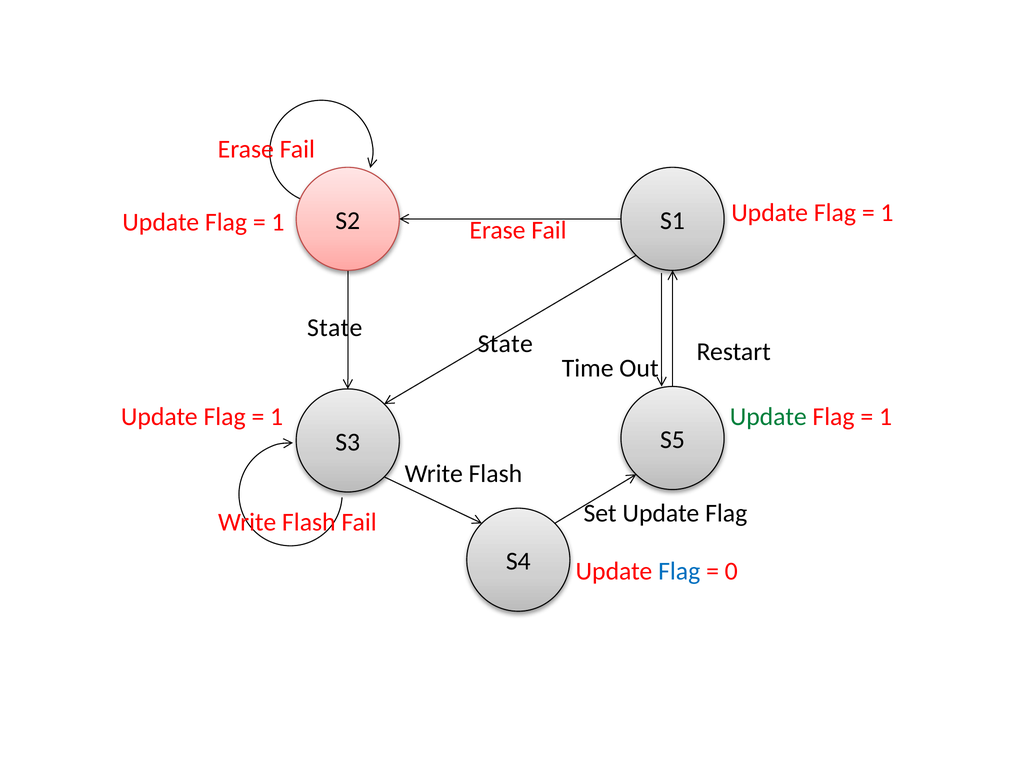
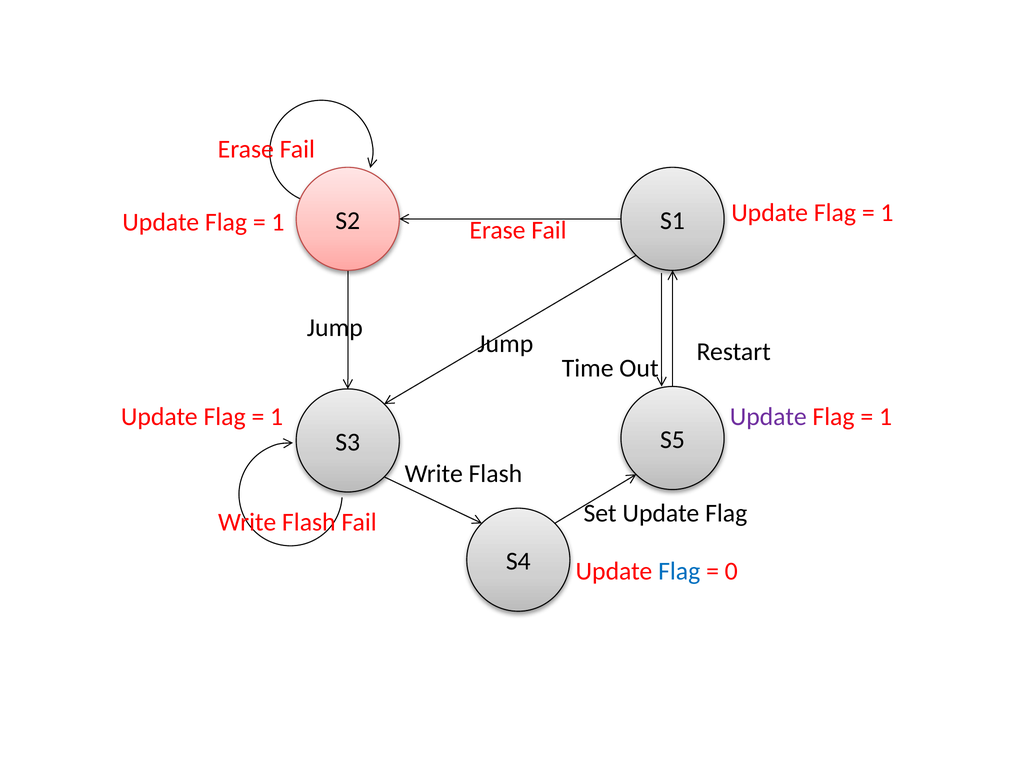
State: State -> Jump (335, 328)
State: State -> Jump (505, 344)
Update colour: green -> purple (768, 417)
